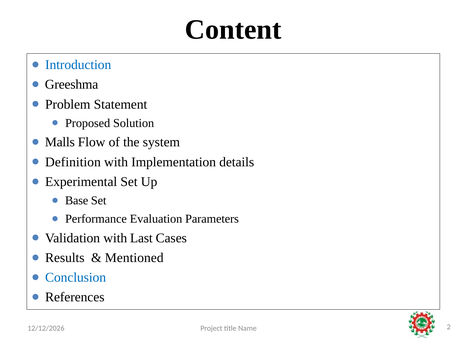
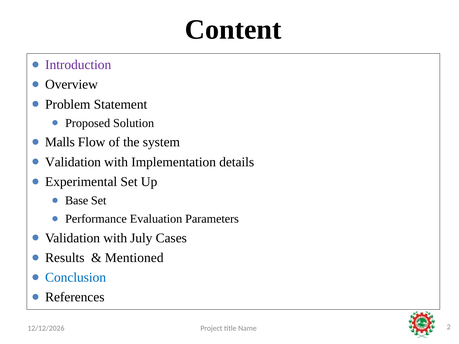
Introduction colour: blue -> purple (78, 65)
Greeshma: Greeshma -> Overview (71, 85)
Definition: Definition -> Validation (73, 162)
Last: Last -> July (141, 238)
